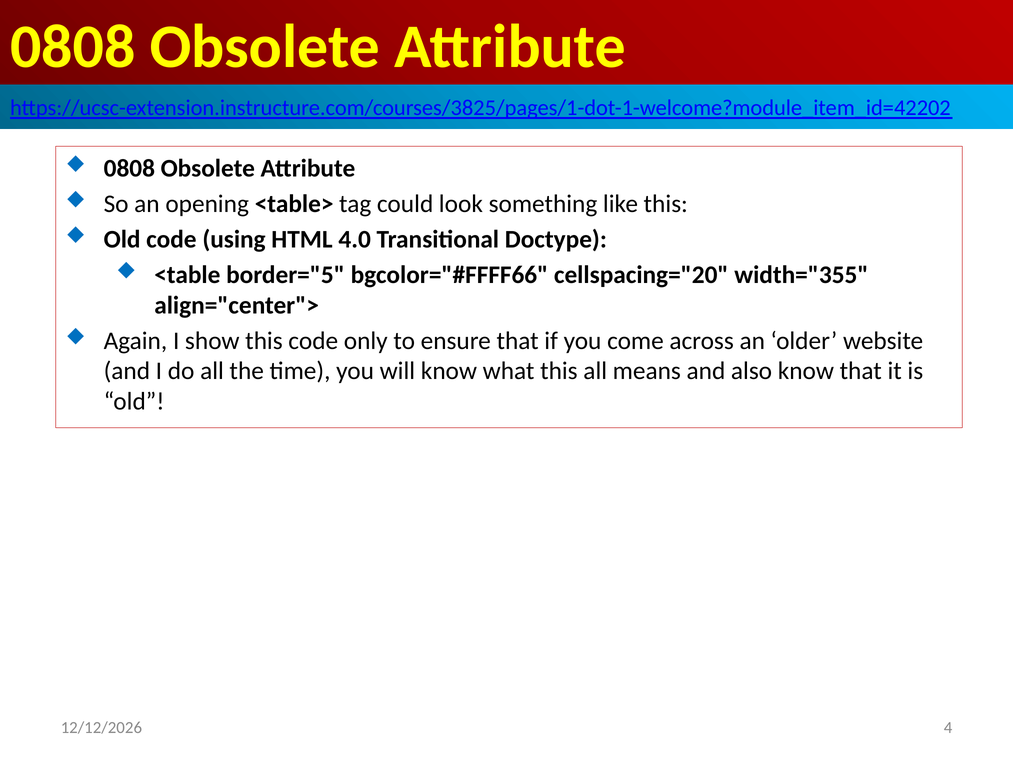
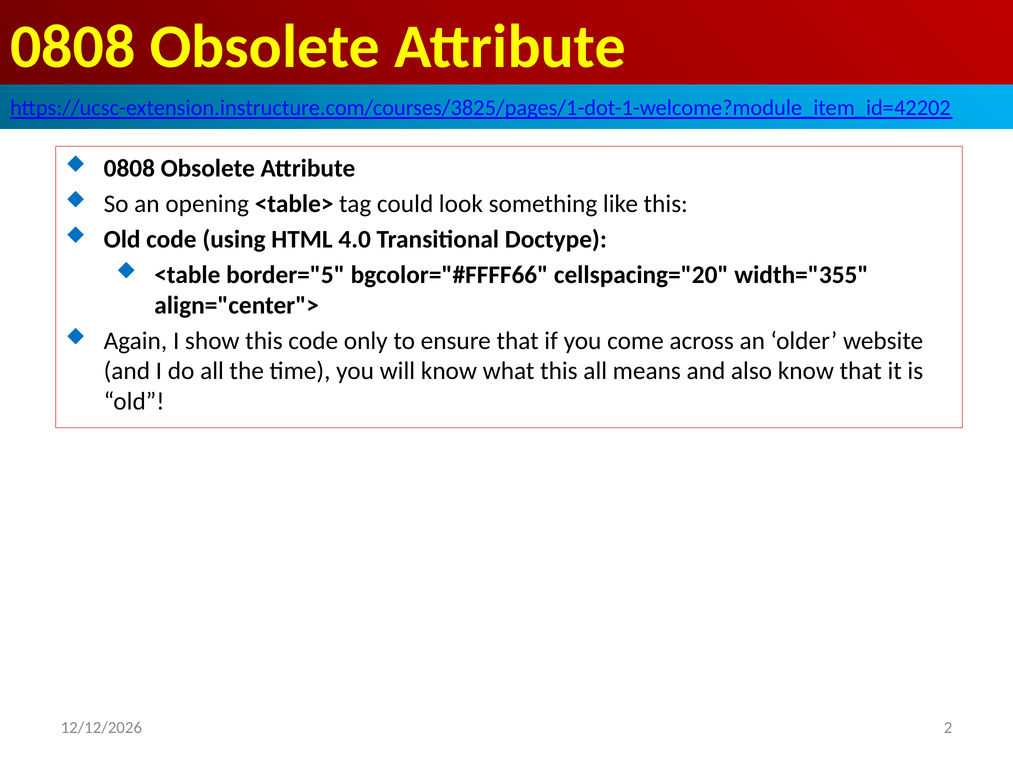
4: 4 -> 2 (948, 728)
